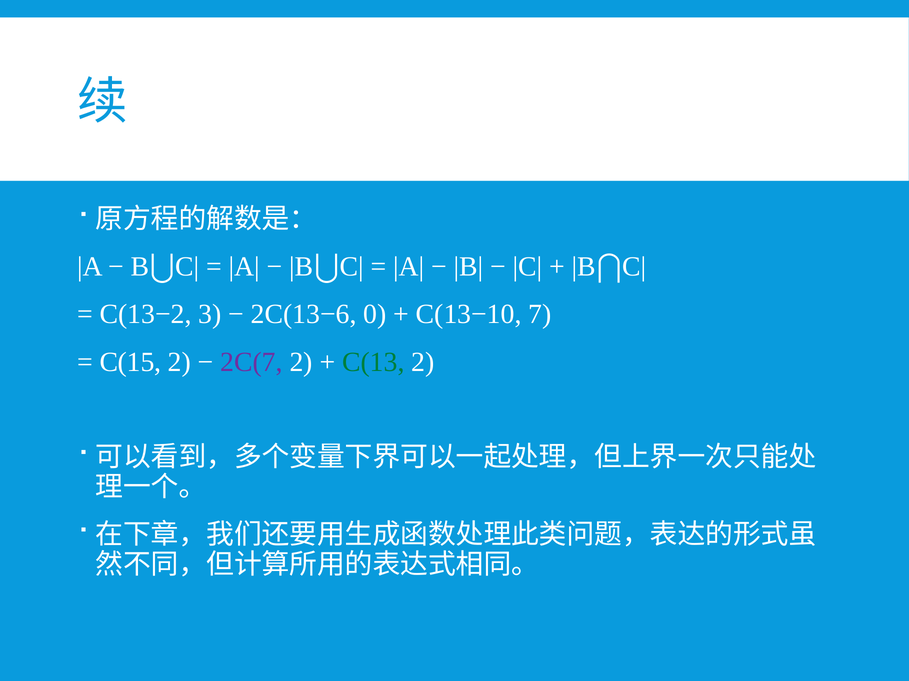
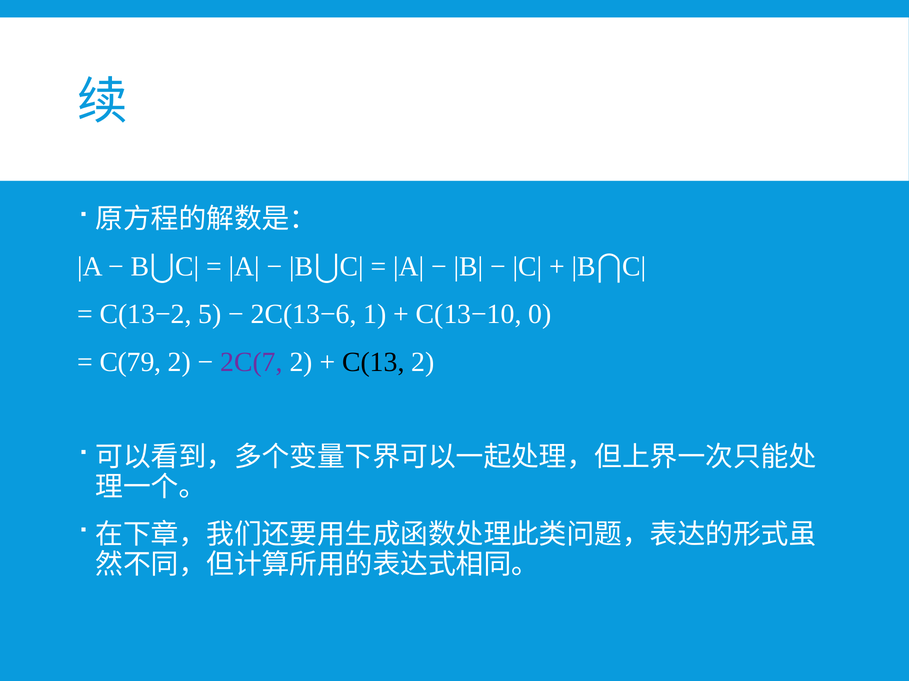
3: 3 -> 5 (210, 315)
0: 0 -> 1 (375, 315)
7: 7 -> 0 (540, 315)
C(15: C(15 -> C(79 (130, 362)
C(13 colour: green -> black (373, 362)
